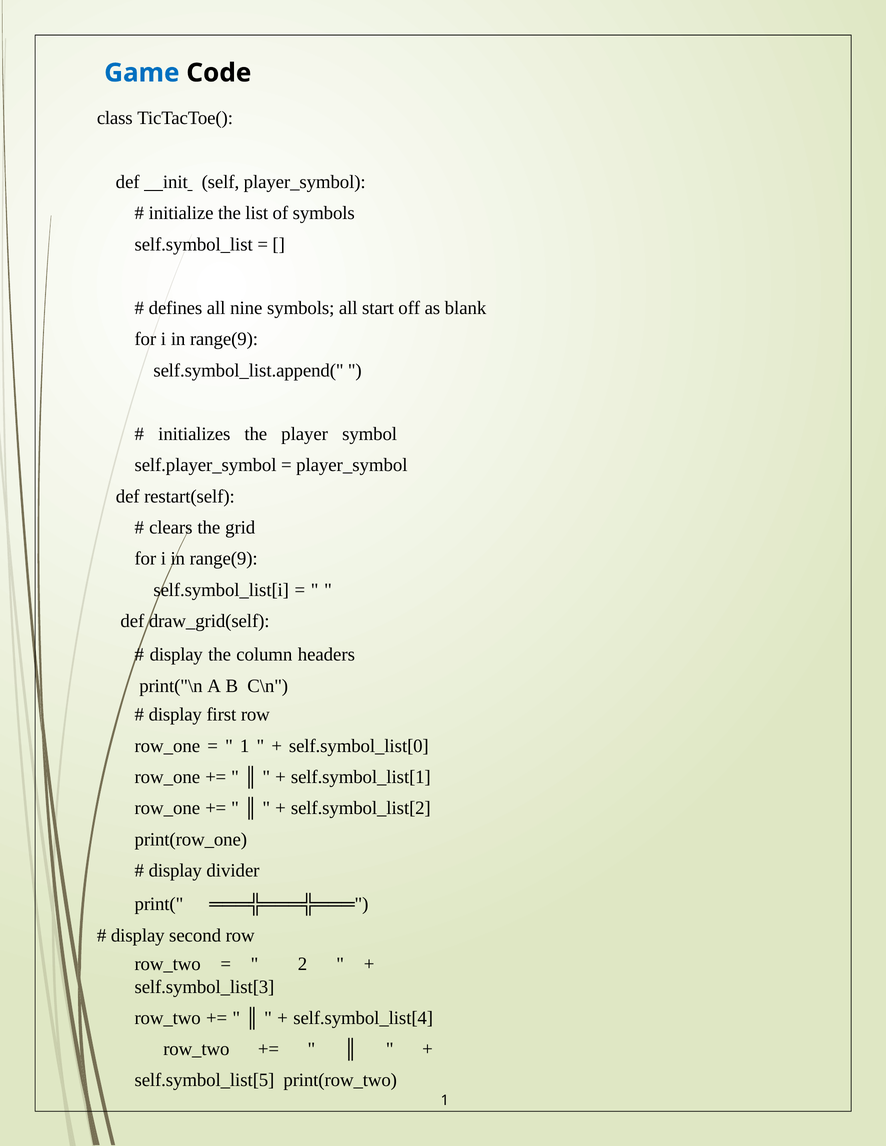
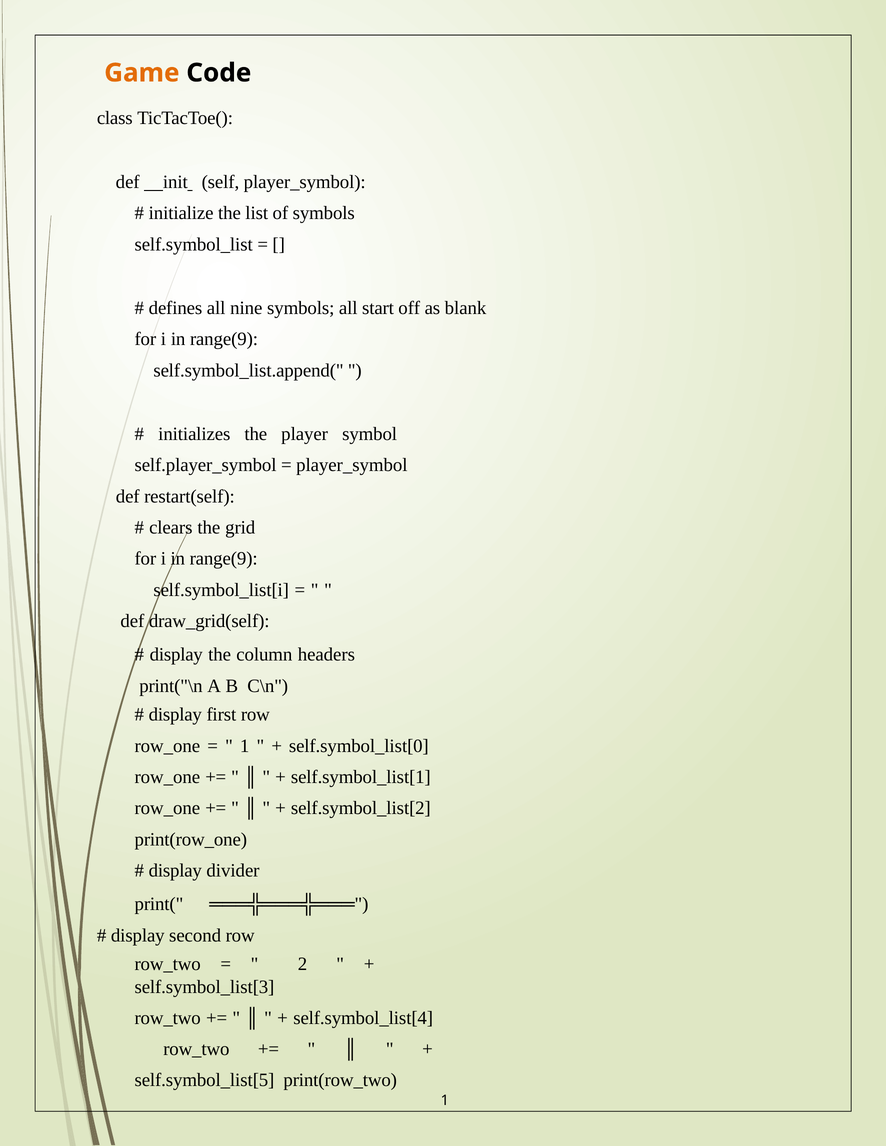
Game colour: blue -> orange (142, 73)
